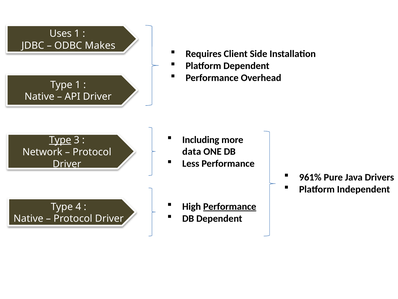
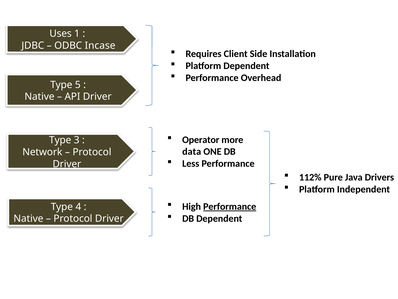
Makes: Makes -> Incase (100, 45)
Type 1: 1 -> 5 (78, 85)
Including: Including -> Operator (201, 140)
Type underline: present -> none (60, 140)
961%: 961% -> 112% (310, 177)
